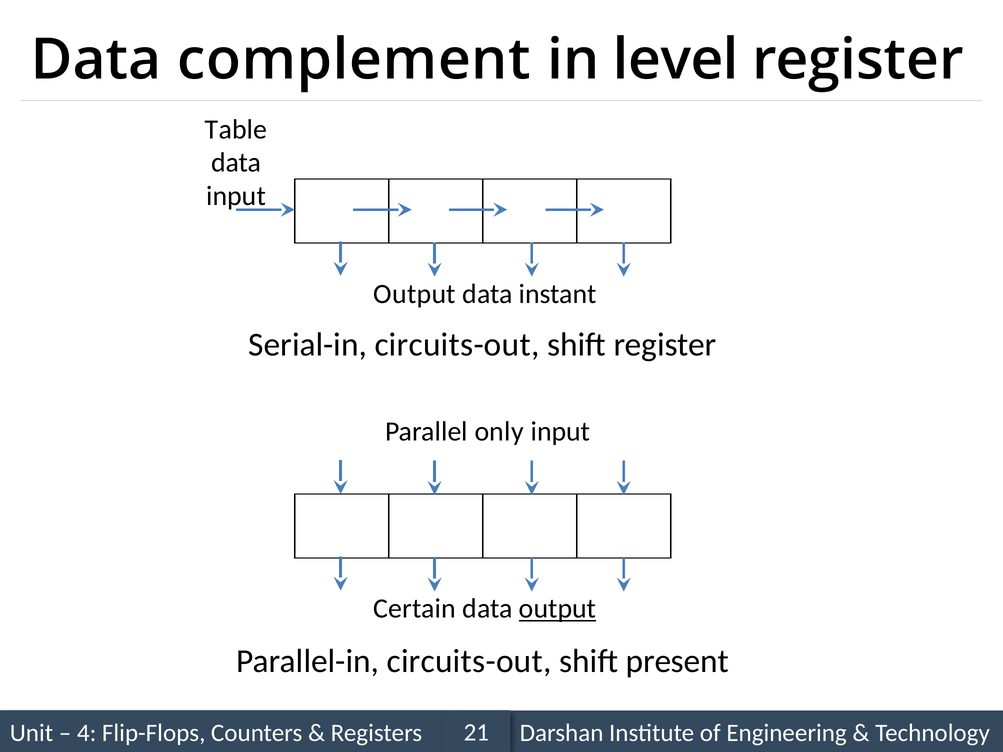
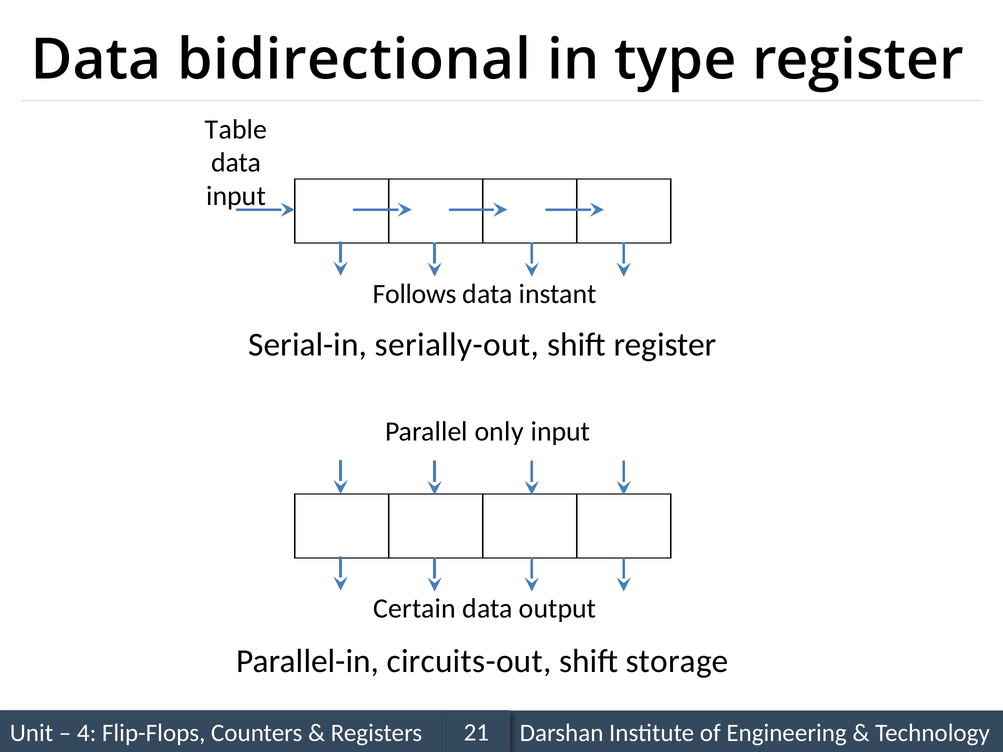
complement: complement -> bidirectional (354, 60)
level: level -> type (675, 60)
Output: Output -> Follows (415, 294)
Serial-in circuits-out: circuits-out -> serially-out (457, 345)
output underline: present -> none (557, 609)
present: present -> storage (677, 661)
